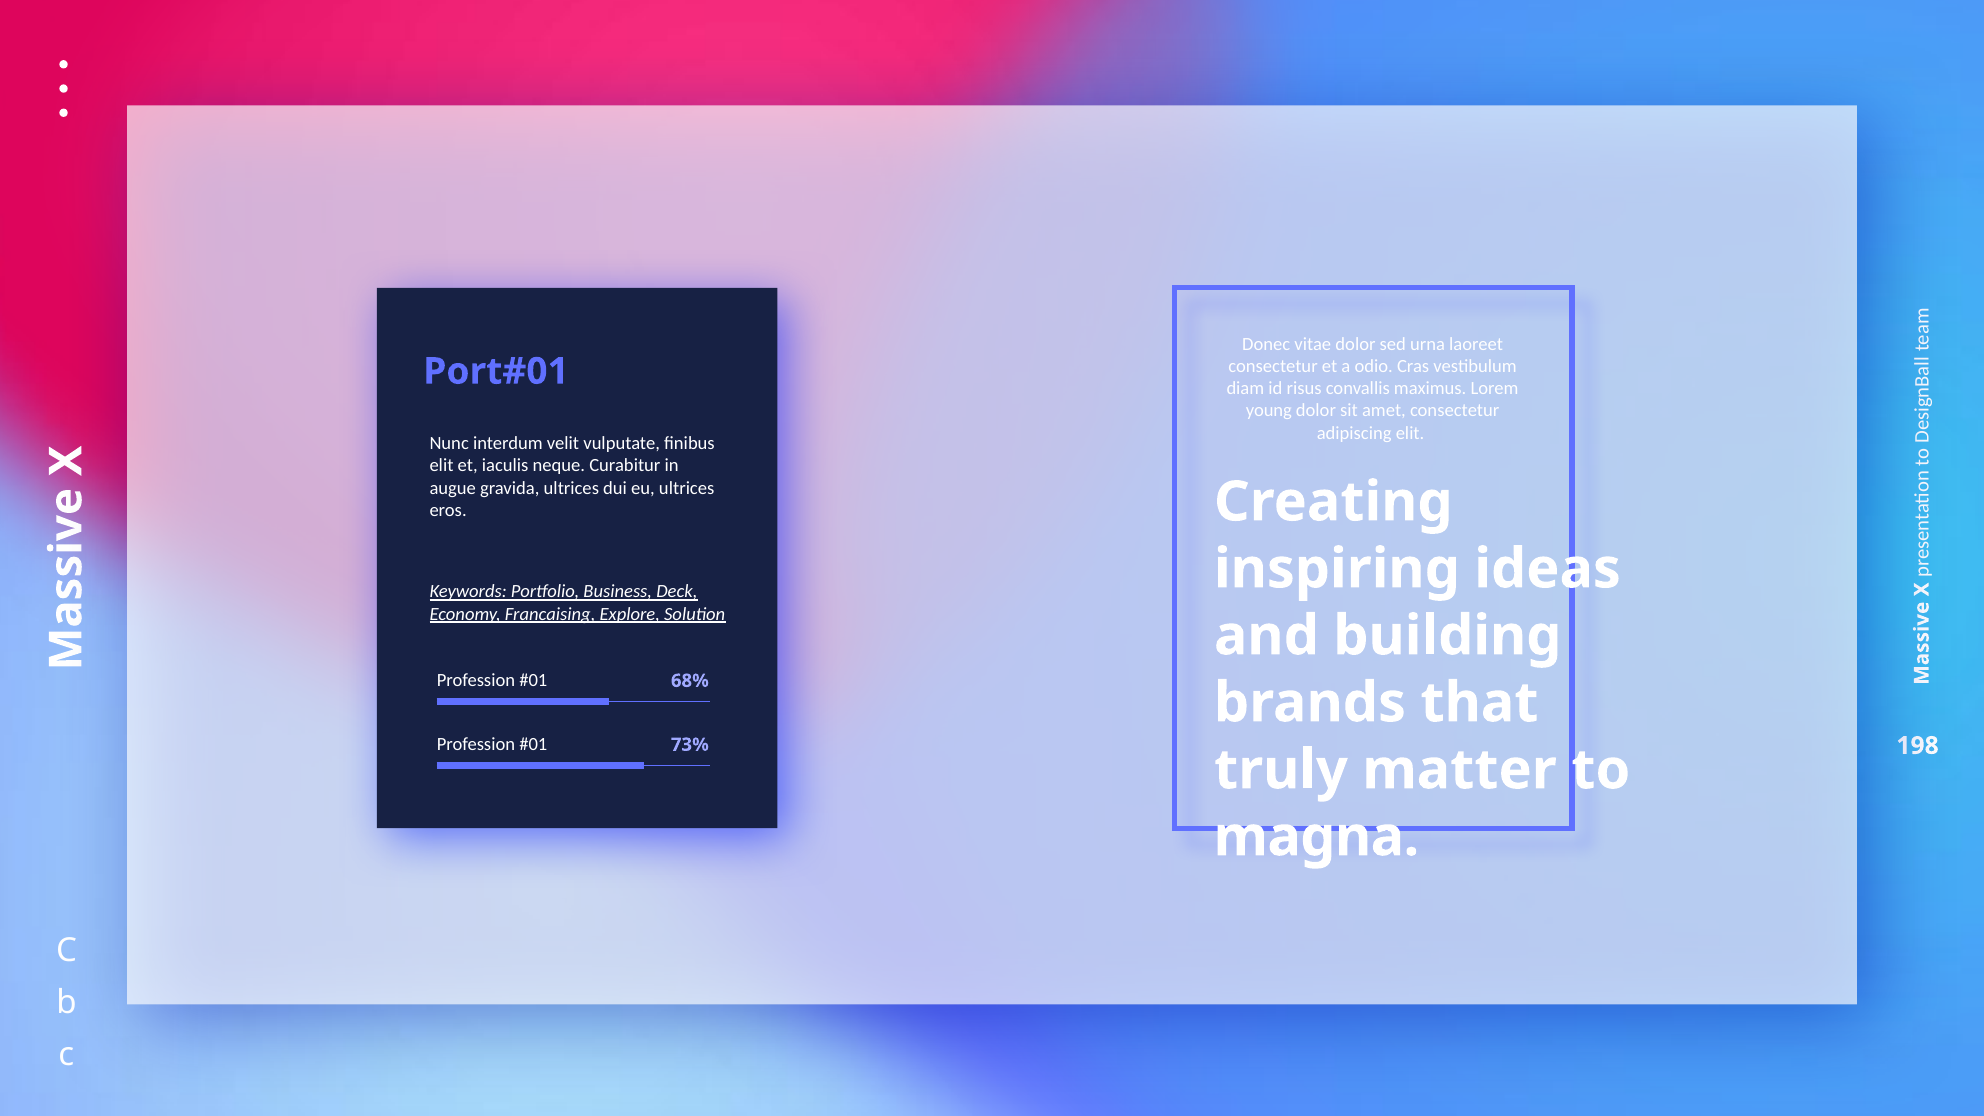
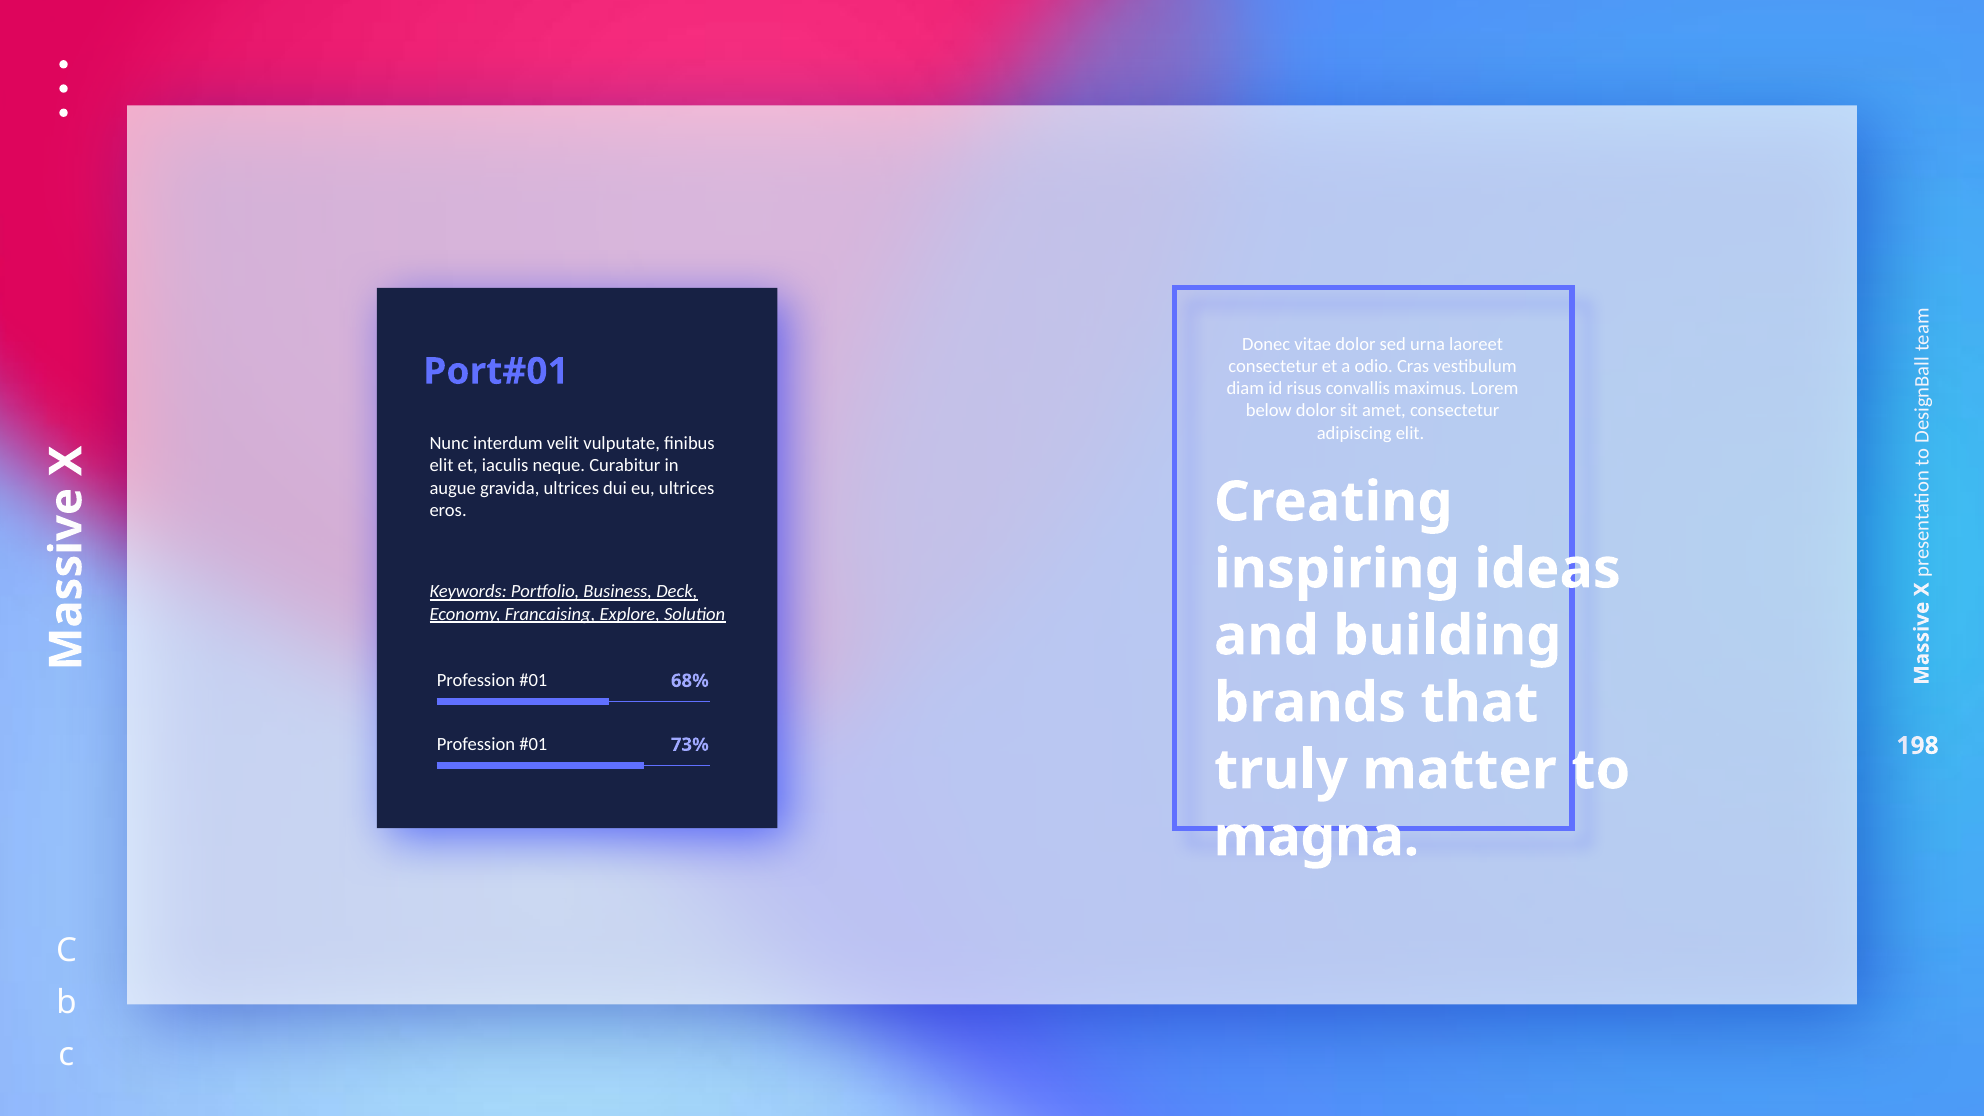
young: young -> below (1269, 411)
